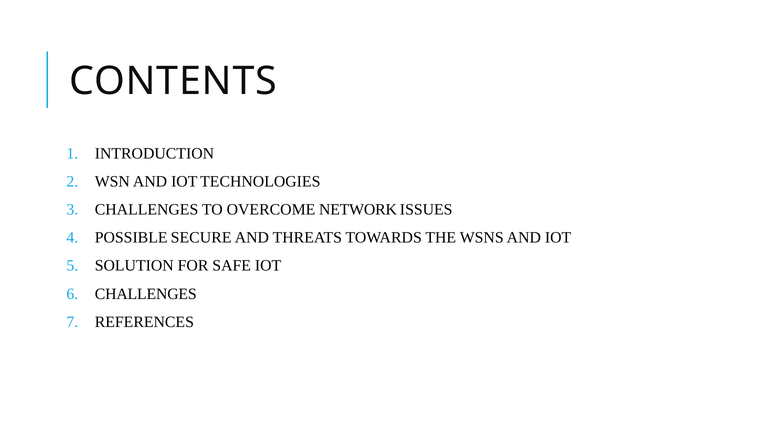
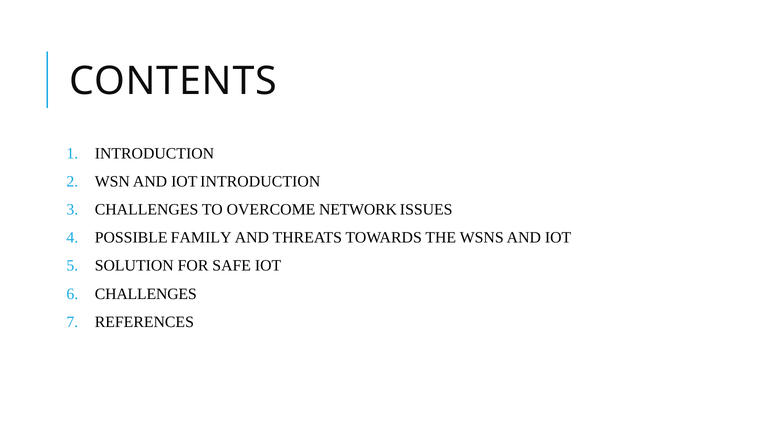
IOT TECHNOLOGIES: TECHNOLOGIES -> INTRODUCTION (260, 181)
SECURE: SECURE -> FAMILY (201, 238)
